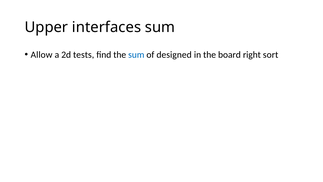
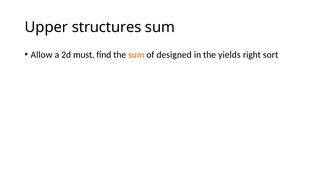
interfaces: interfaces -> structures (107, 27)
tests: tests -> must (84, 55)
sum colour: blue -> orange (136, 55)
board: board -> yields (229, 55)
